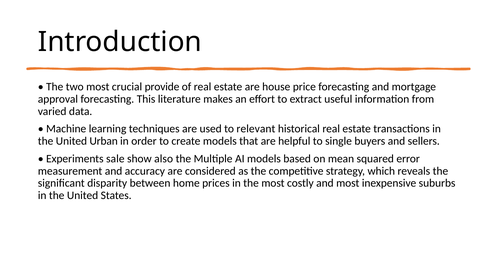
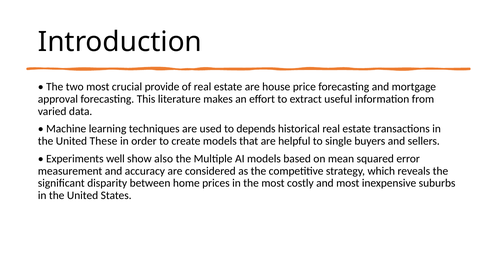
relevant: relevant -> depends (256, 129)
Urban: Urban -> These (104, 141)
sale: sale -> well (115, 158)
